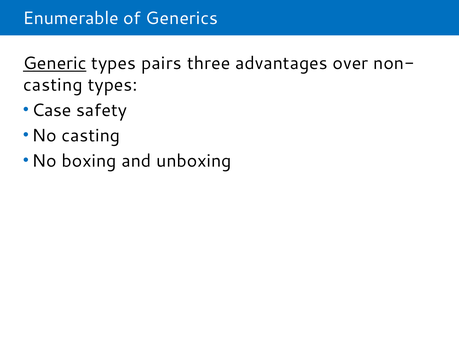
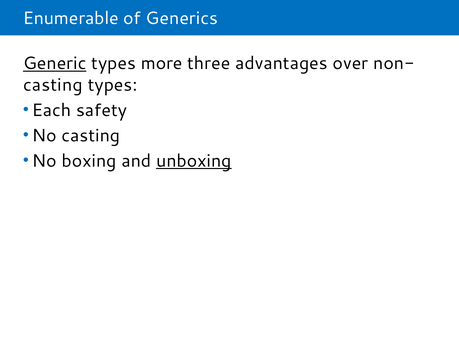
pairs: pairs -> more (162, 63)
Case: Case -> Each (52, 110)
unboxing underline: none -> present (194, 160)
